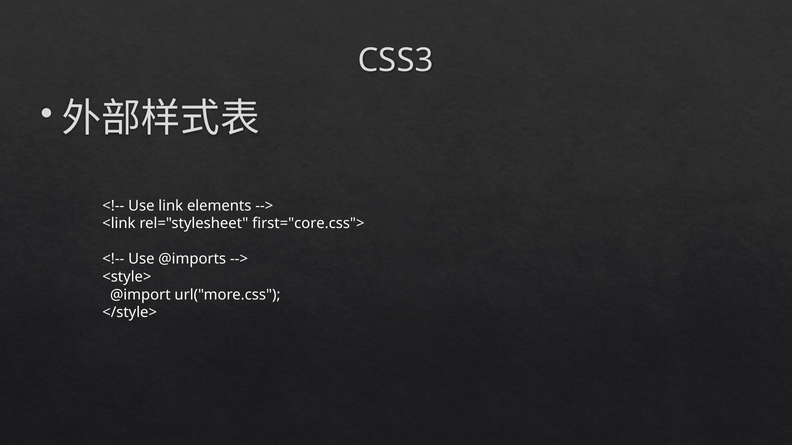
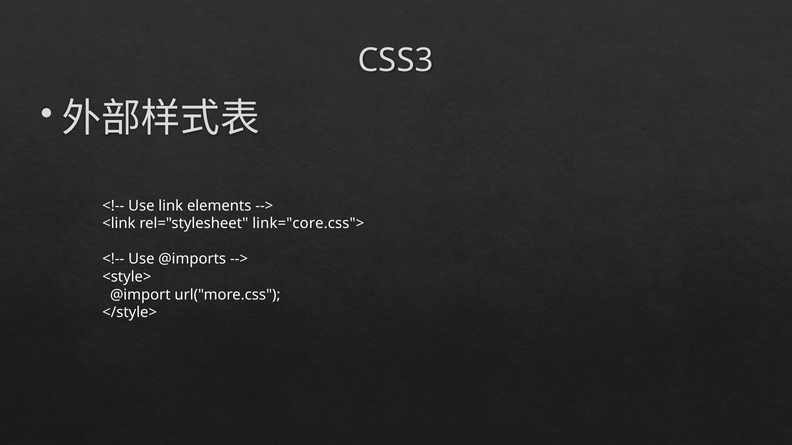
first="core.css">: first="core.css"> -> link="core.css"> (308, 224)
